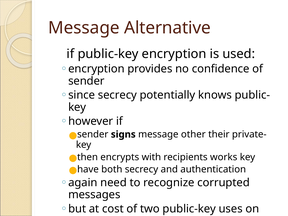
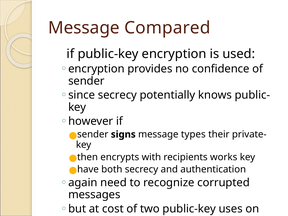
Alternative: Alternative -> Compared (167, 28)
other: other -> types (193, 134)
